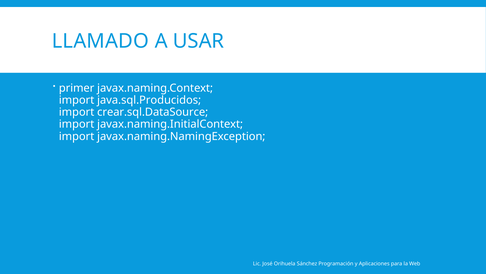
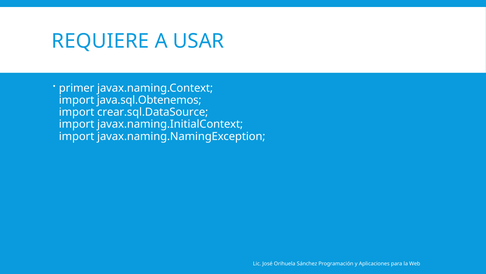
LLAMADO: LLAMADO -> REQUIERE (100, 41)
java.sql.Producidos: java.sql.Producidos -> java.sql.Obtenemos (149, 100)
